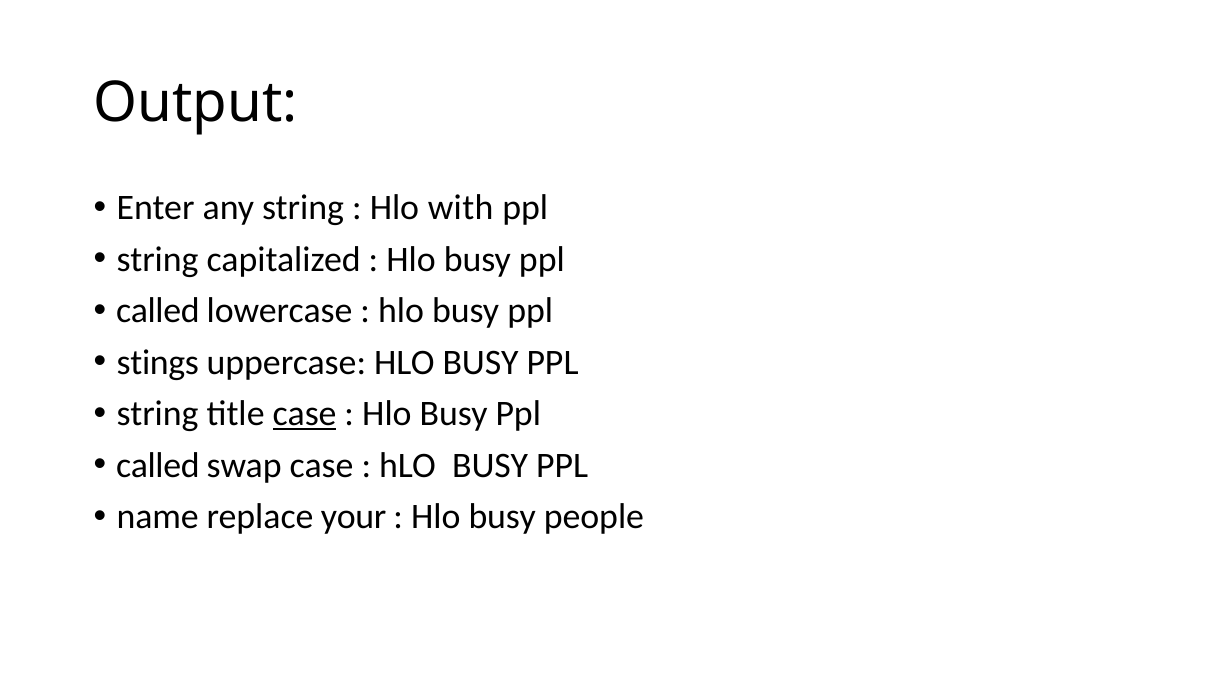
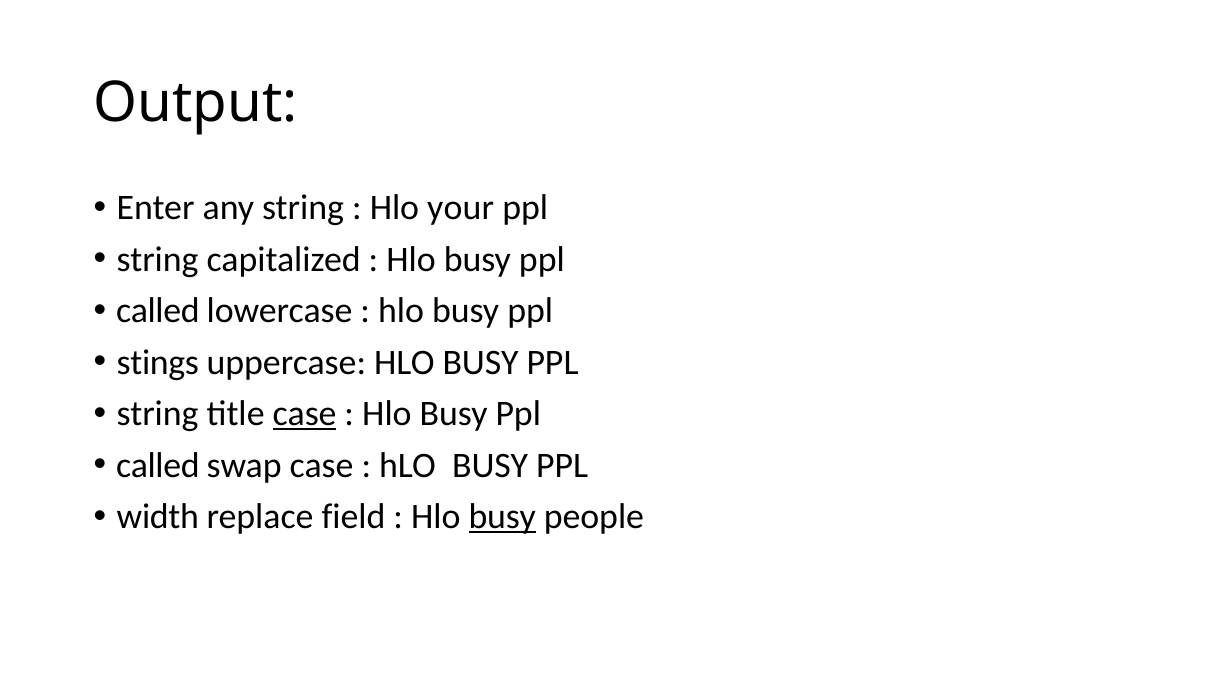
with: with -> your (461, 208)
name: name -> width (158, 517)
your: your -> field (353, 517)
busy underline: none -> present (502, 517)
